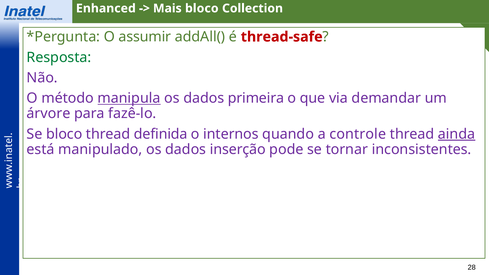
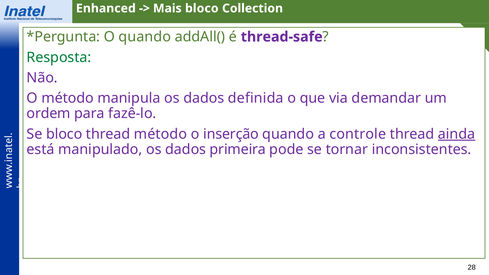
O assumir: assumir -> quando (145, 37)
thread-safe colour: red -> purple (282, 37)
manipula underline: present -> none (129, 98)
primeira: primeira -> definida (256, 98)
árvore: árvore -> ordem (49, 114)
thread definida: definida -> método (161, 134)
internos: internos -> inserção (231, 134)
inserção: inserção -> primeira (238, 149)
